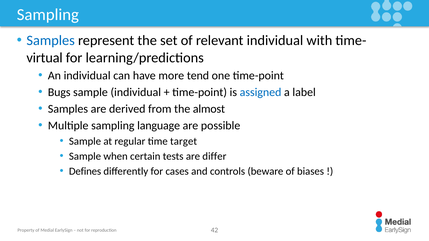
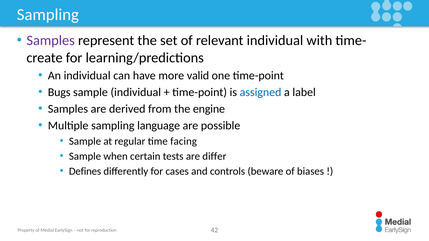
Samples colour: blue -> purple (51, 41)
virtual: virtual -> create (45, 58)
tend: tend -> valid (198, 76)
almost: almost -> engine (209, 109)
target: target -> facing (184, 141)
